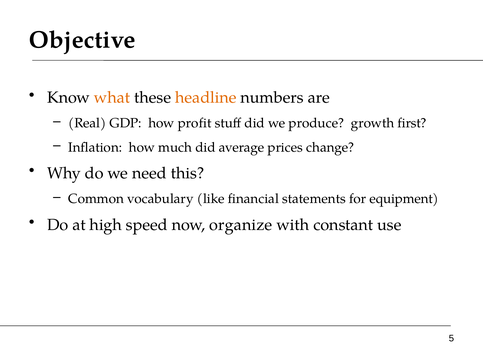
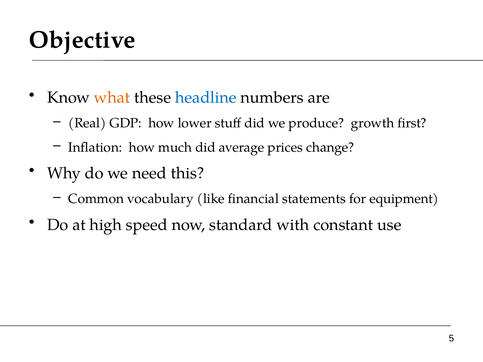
headline colour: orange -> blue (206, 98)
profit: profit -> lower (195, 123)
organize: organize -> standard (241, 225)
